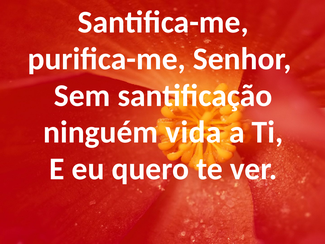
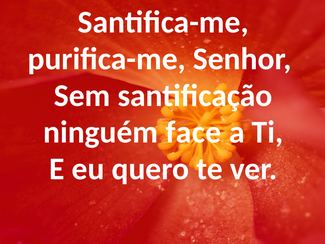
vida: vida -> face (193, 132)
